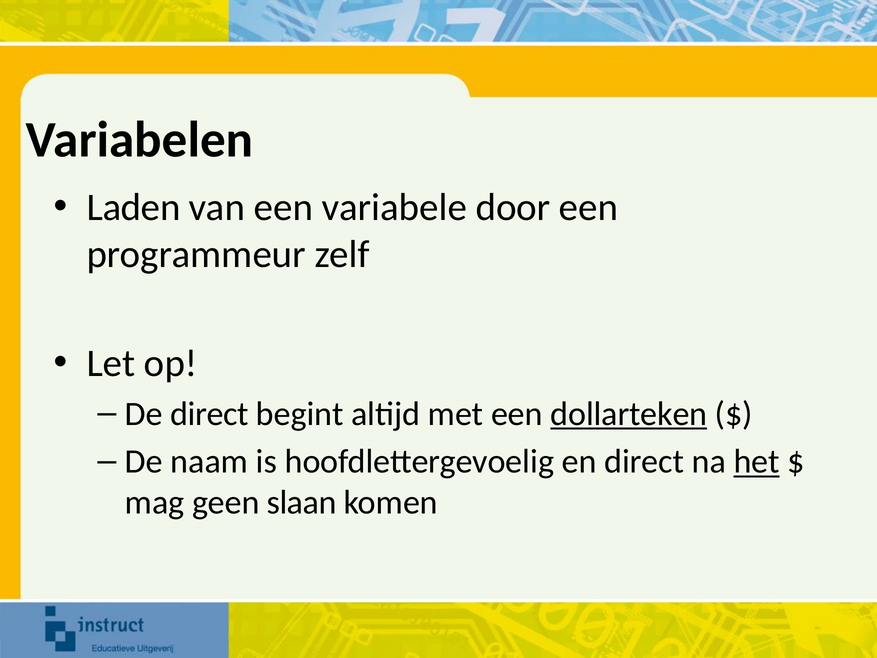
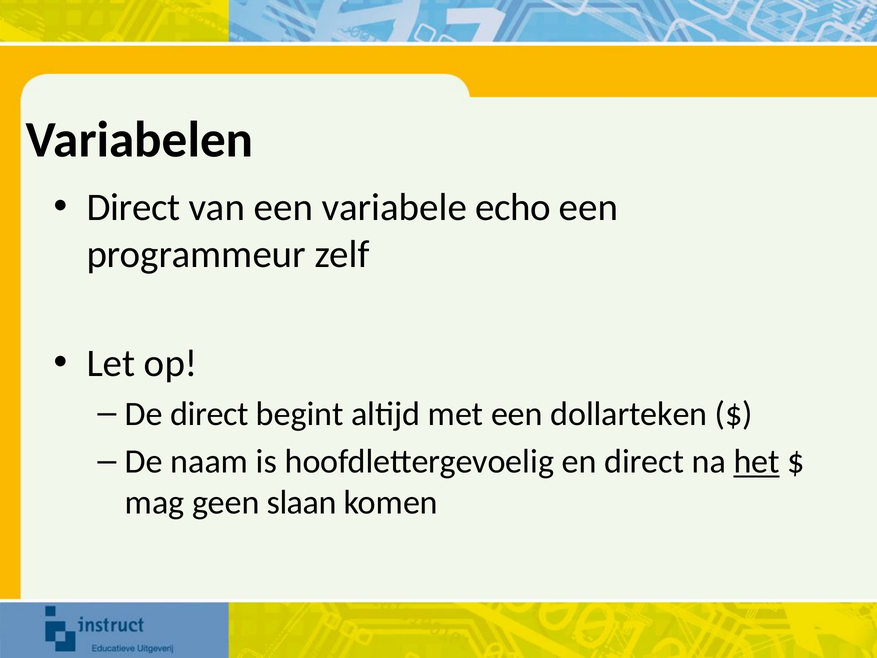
Laden: Laden -> Direct (133, 207)
door: door -> echo (513, 207)
dollarteken underline: present -> none (629, 414)
